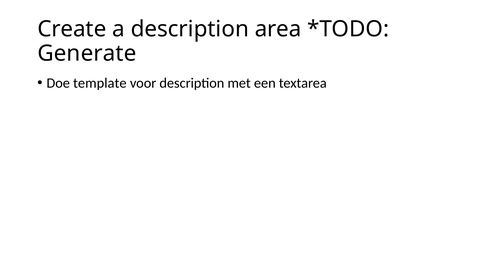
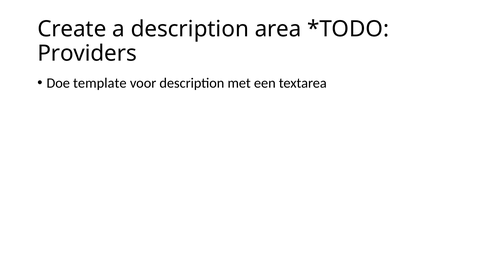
Generate: Generate -> Providers (87, 53)
